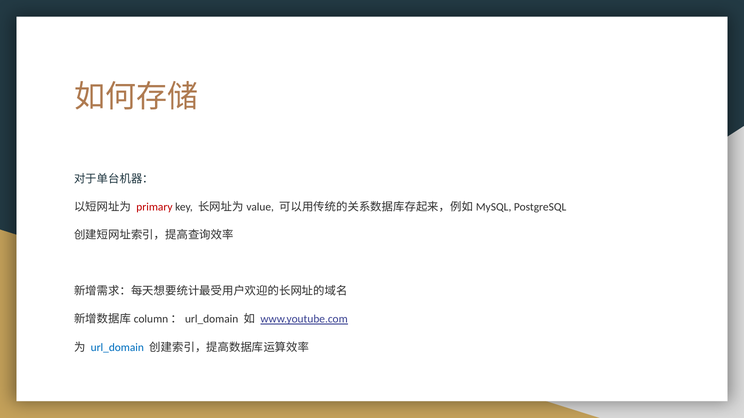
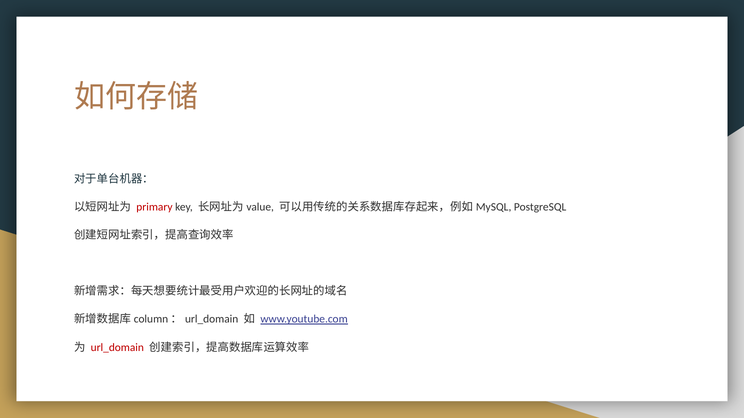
url_domain colour: blue -> red (117, 348)
